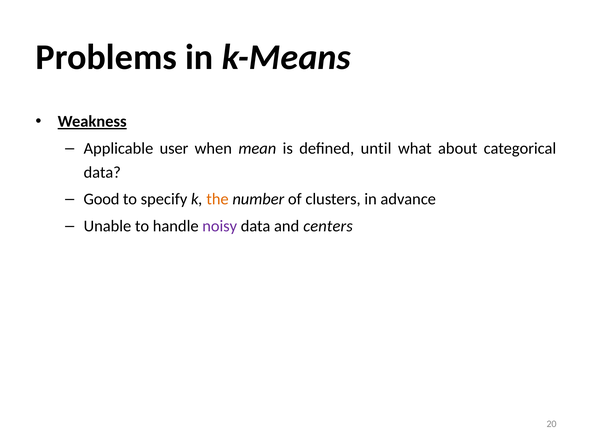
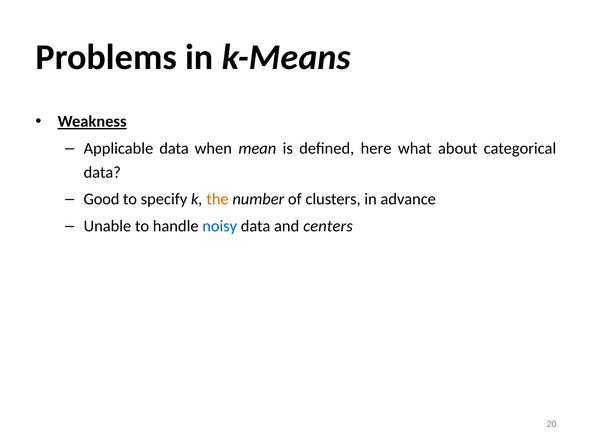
Applicable user: user -> data (174, 149)
until: until -> here (376, 149)
noisy colour: purple -> blue (220, 226)
